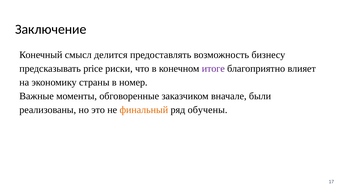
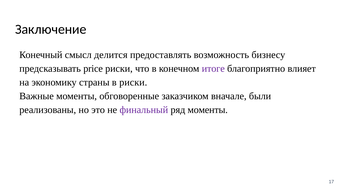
в номер: номер -> риски (133, 83)
финальный colour: orange -> purple (144, 110)
ряд обучены: обучены -> моменты (208, 110)
